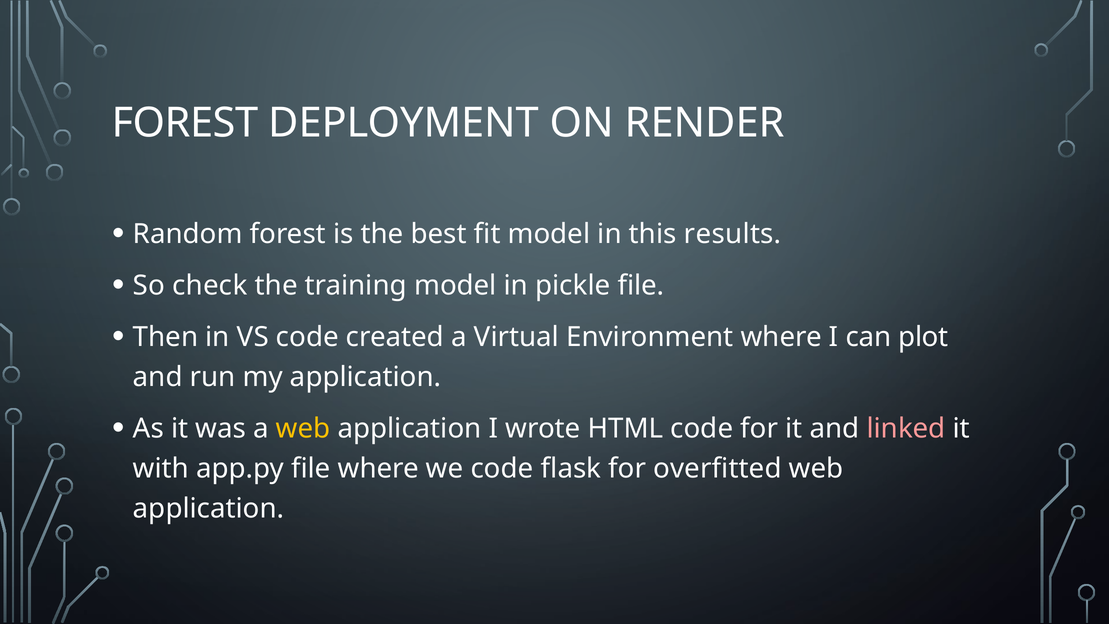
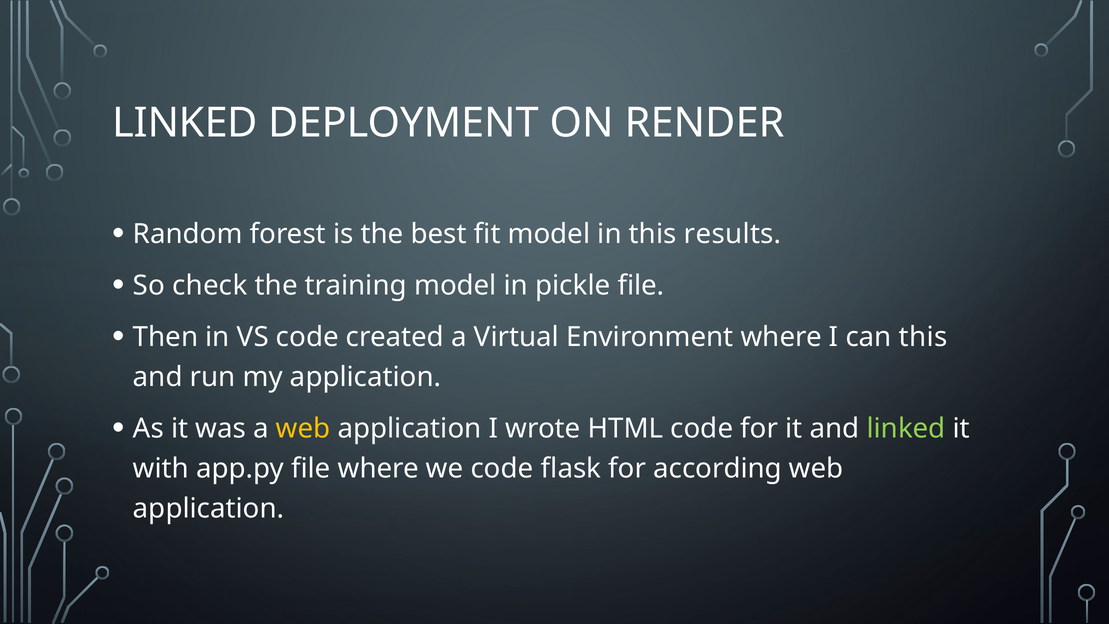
FOREST: FOREST -> LINKED (185, 123)
can plot: plot -> this (923, 337)
linked colour: pink -> light green (906, 428)
overfitted: overfitted -> according (718, 468)
